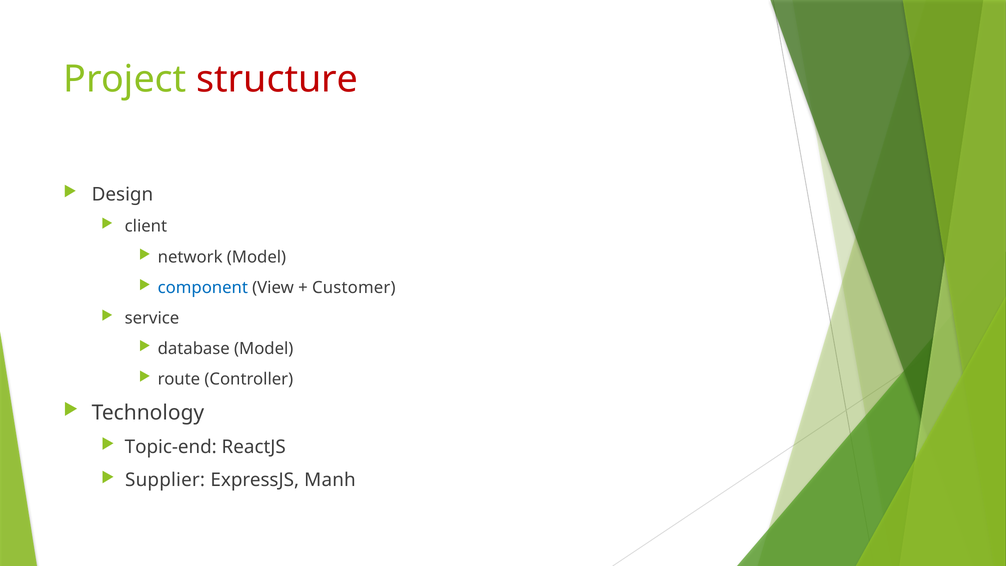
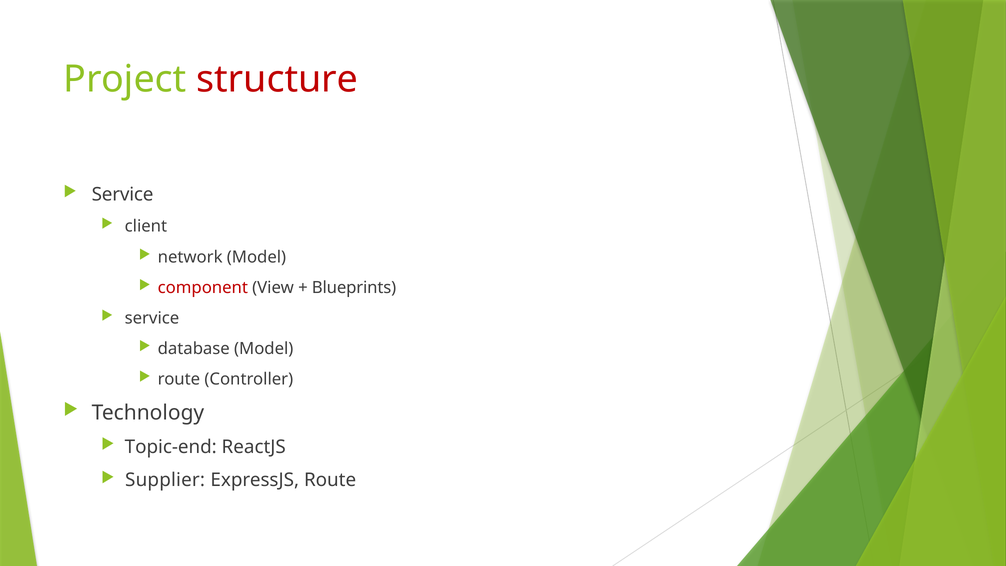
Design: Design -> Service (123, 195)
component colour: blue -> red (203, 288)
Customer: Customer -> Blueprints (354, 288)
ExpressJS Manh: Manh -> Route (330, 480)
